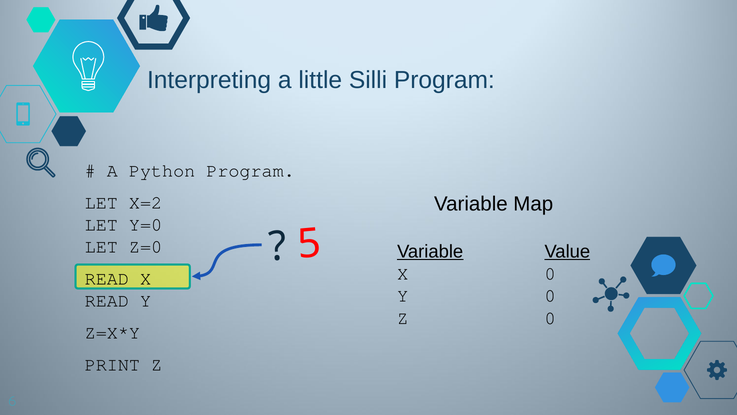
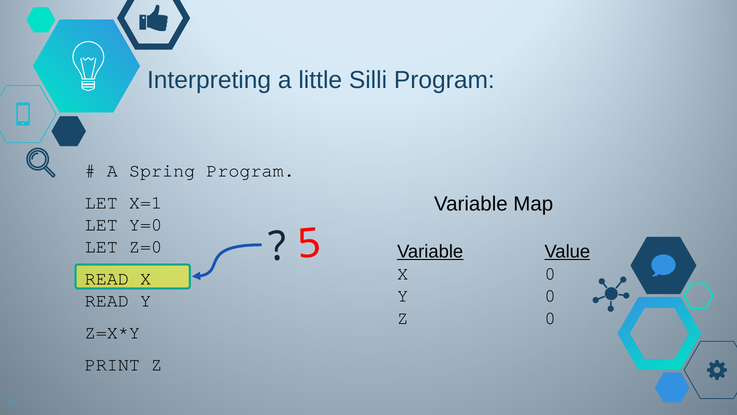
Python: Python -> Spring (162, 170)
X=2: X=2 -> X=1 (146, 202)
